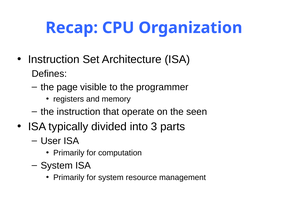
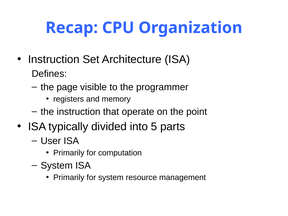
seen: seen -> point (197, 112)
3: 3 -> 5 (154, 127)
